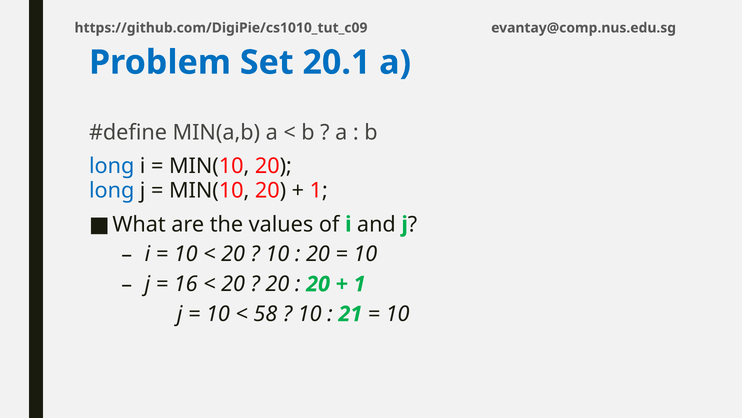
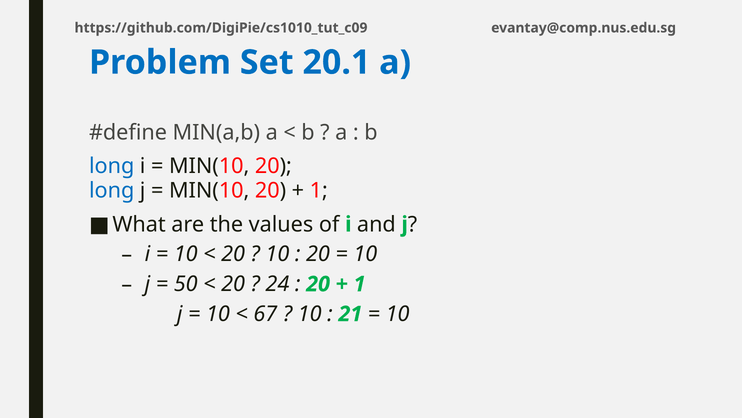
16: 16 -> 50 (186, 284)
20: 20 -> 24 (277, 284)
58: 58 -> 67 (265, 314)
